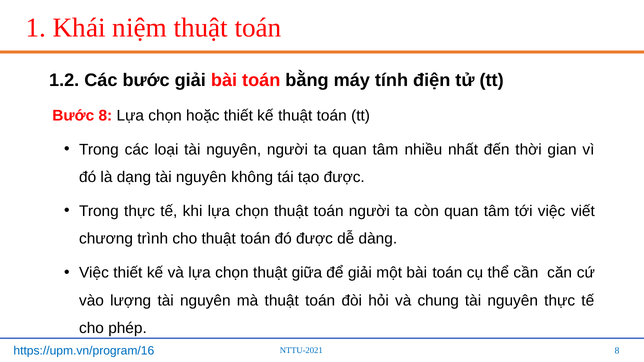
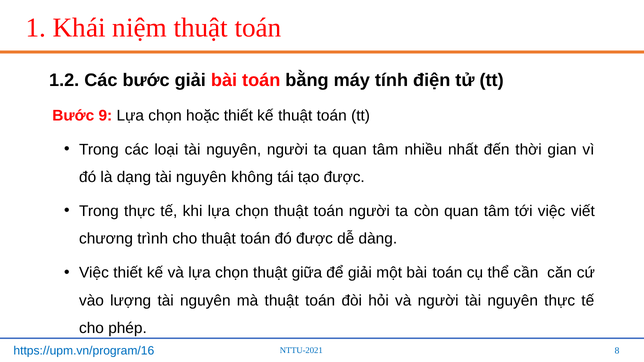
Bước 8: 8 -> 9 (105, 116)
và chung: chung -> người (438, 301)
